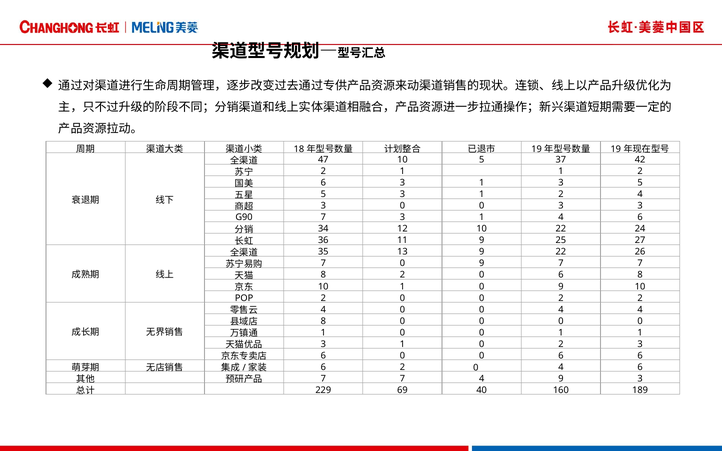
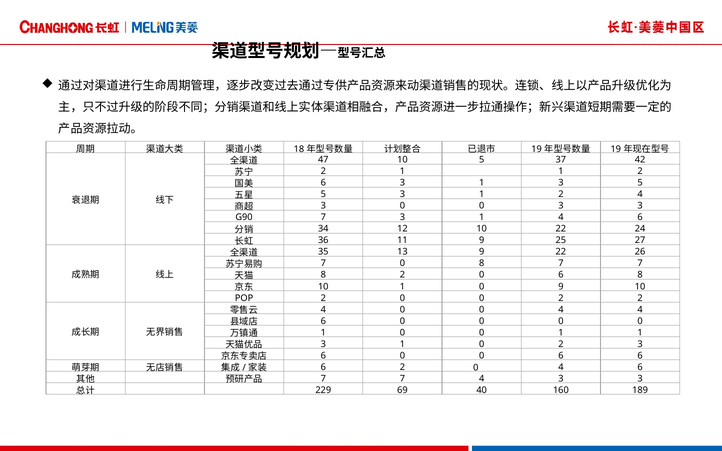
7 0 9: 9 -> 8 (482, 263)
8: 8 -> 6 (323, 321)
4 9: 9 -> 3 (561, 379)
